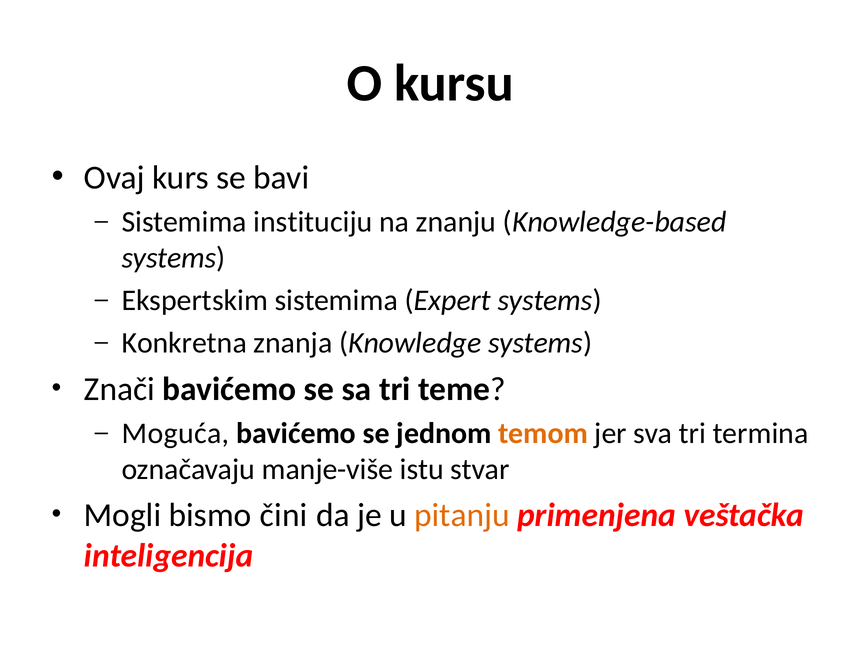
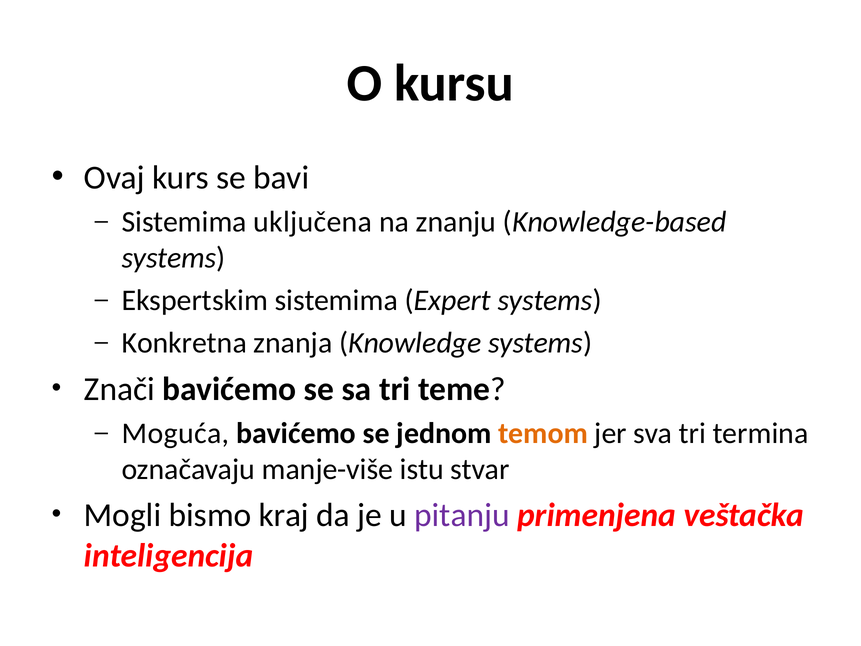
instituciju: instituciju -> uključena (313, 222)
čini: čini -> kraj (284, 515)
pitanju colour: orange -> purple (462, 515)
